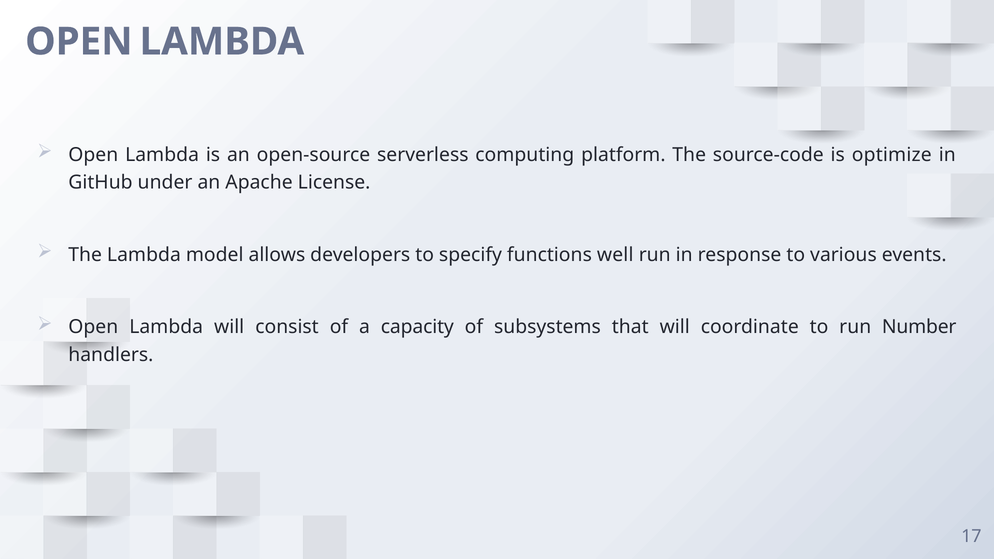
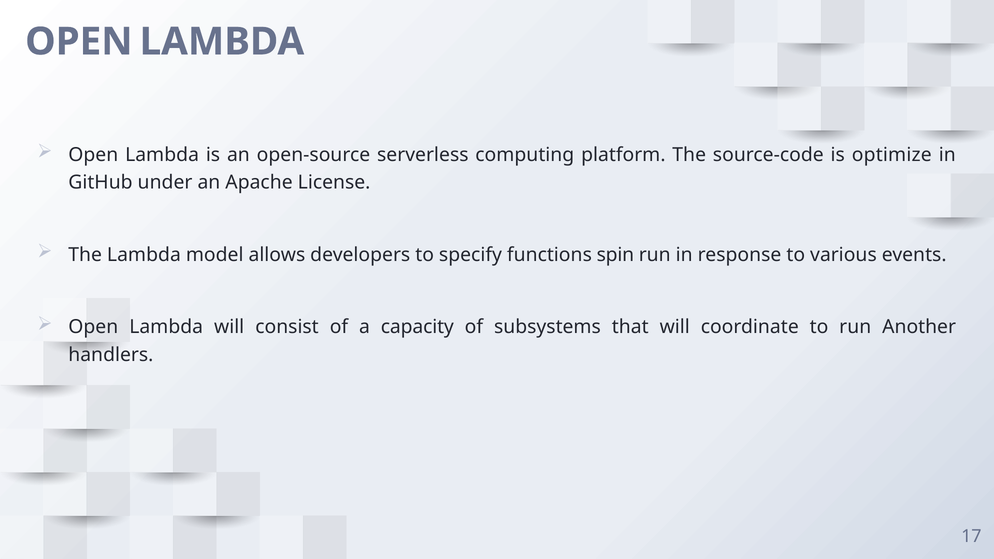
well: well -> spin (615, 255)
Number: Number -> Another (919, 327)
